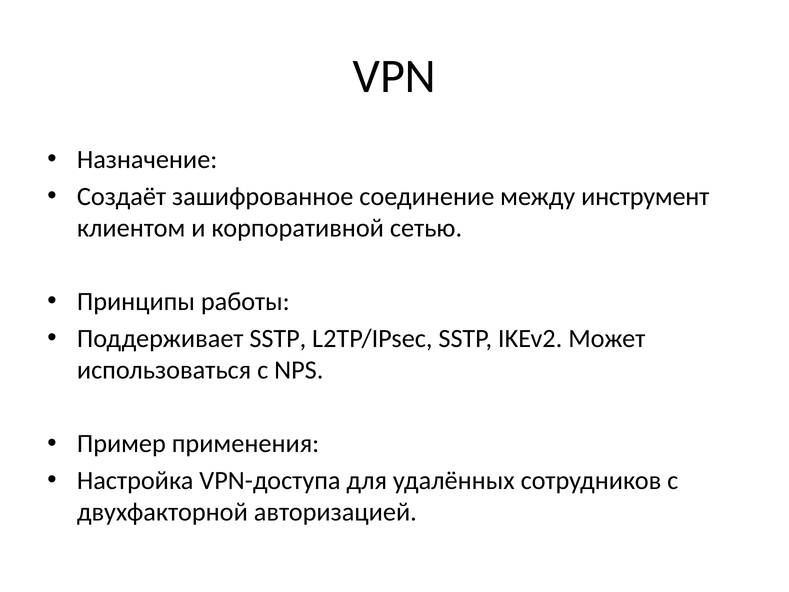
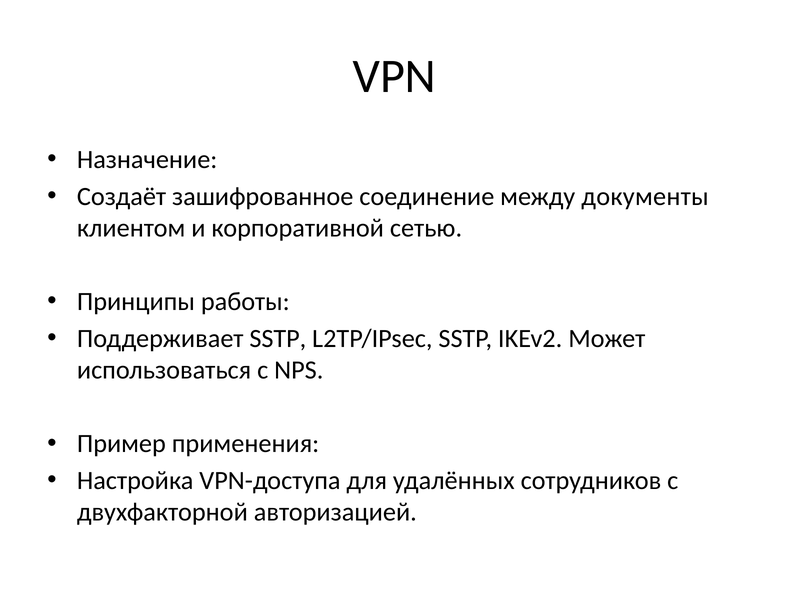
инструмент: инструмент -> документы (645, 196)
